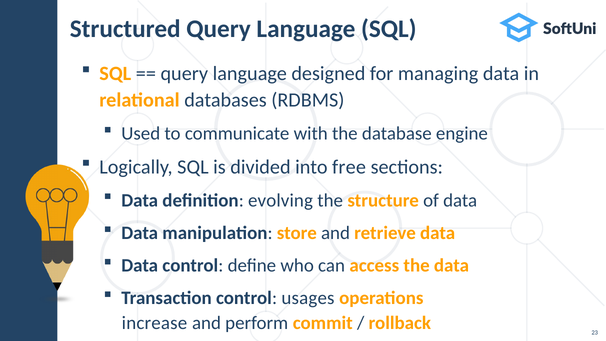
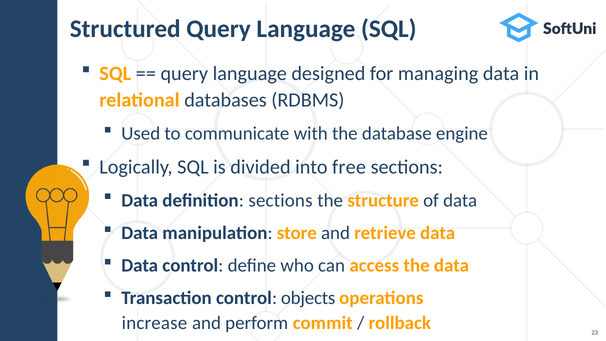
definition evolving: evolving -> sections (280, 200)
usages: usages -> objects (308, 298)
